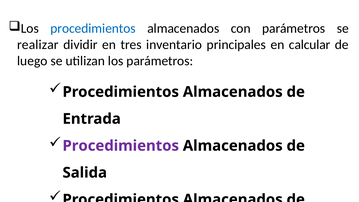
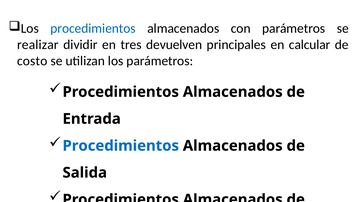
inventario: inventario -> devuelven (174, 45)
luego: luego -> costo (32, 61)
Procedimientos colour: purple -> blue (121, 146)
